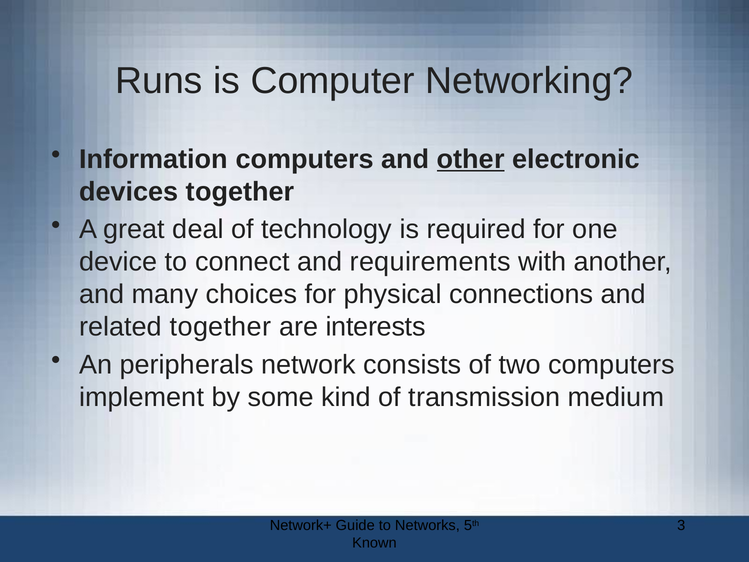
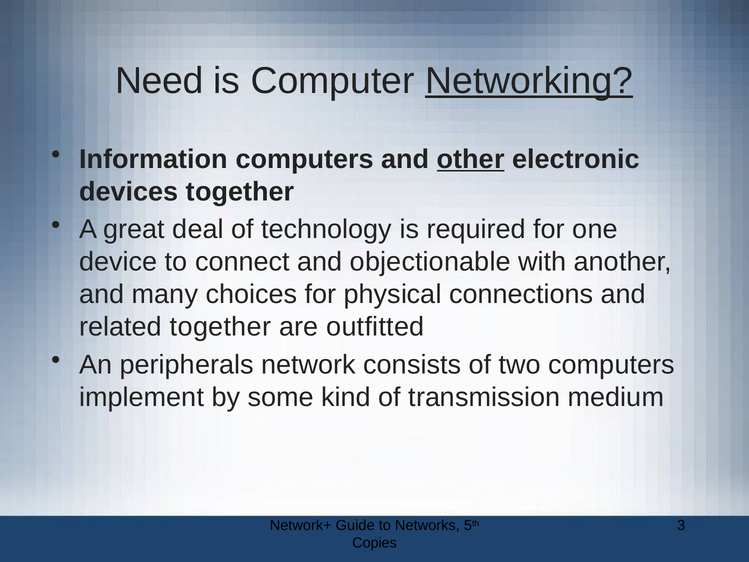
Runs: Runs -> Need (159, 81)
Networking underline: none -> present (529, 81)
requirements: requirements -> objectionable (430, 262)
interests: interests -> outfitted (375, 327)
Known: Known -> Copies (375, 543)
